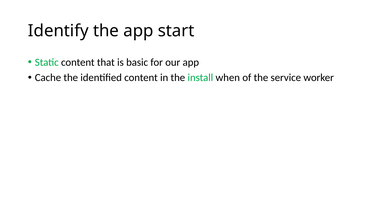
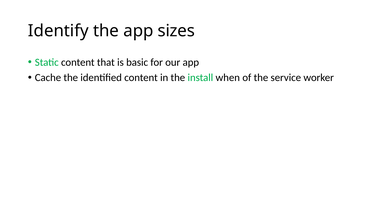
start: start -> sizes (176, 31)
